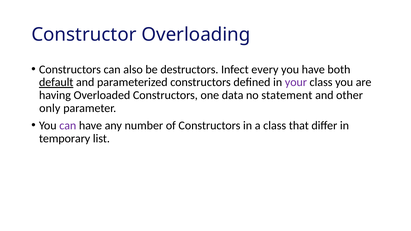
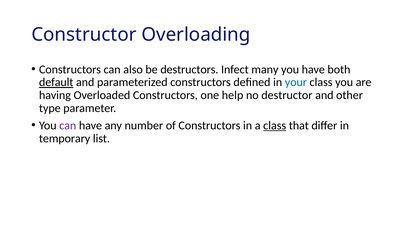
every: every -> many (265, 69)
your colour: purple -> blue (296, 82)
data: data -> help (233, 95)
statement: statement -> destructor (287, 95)
only: only -> type (50, 108)
class underline: none -> present (275, 126)
